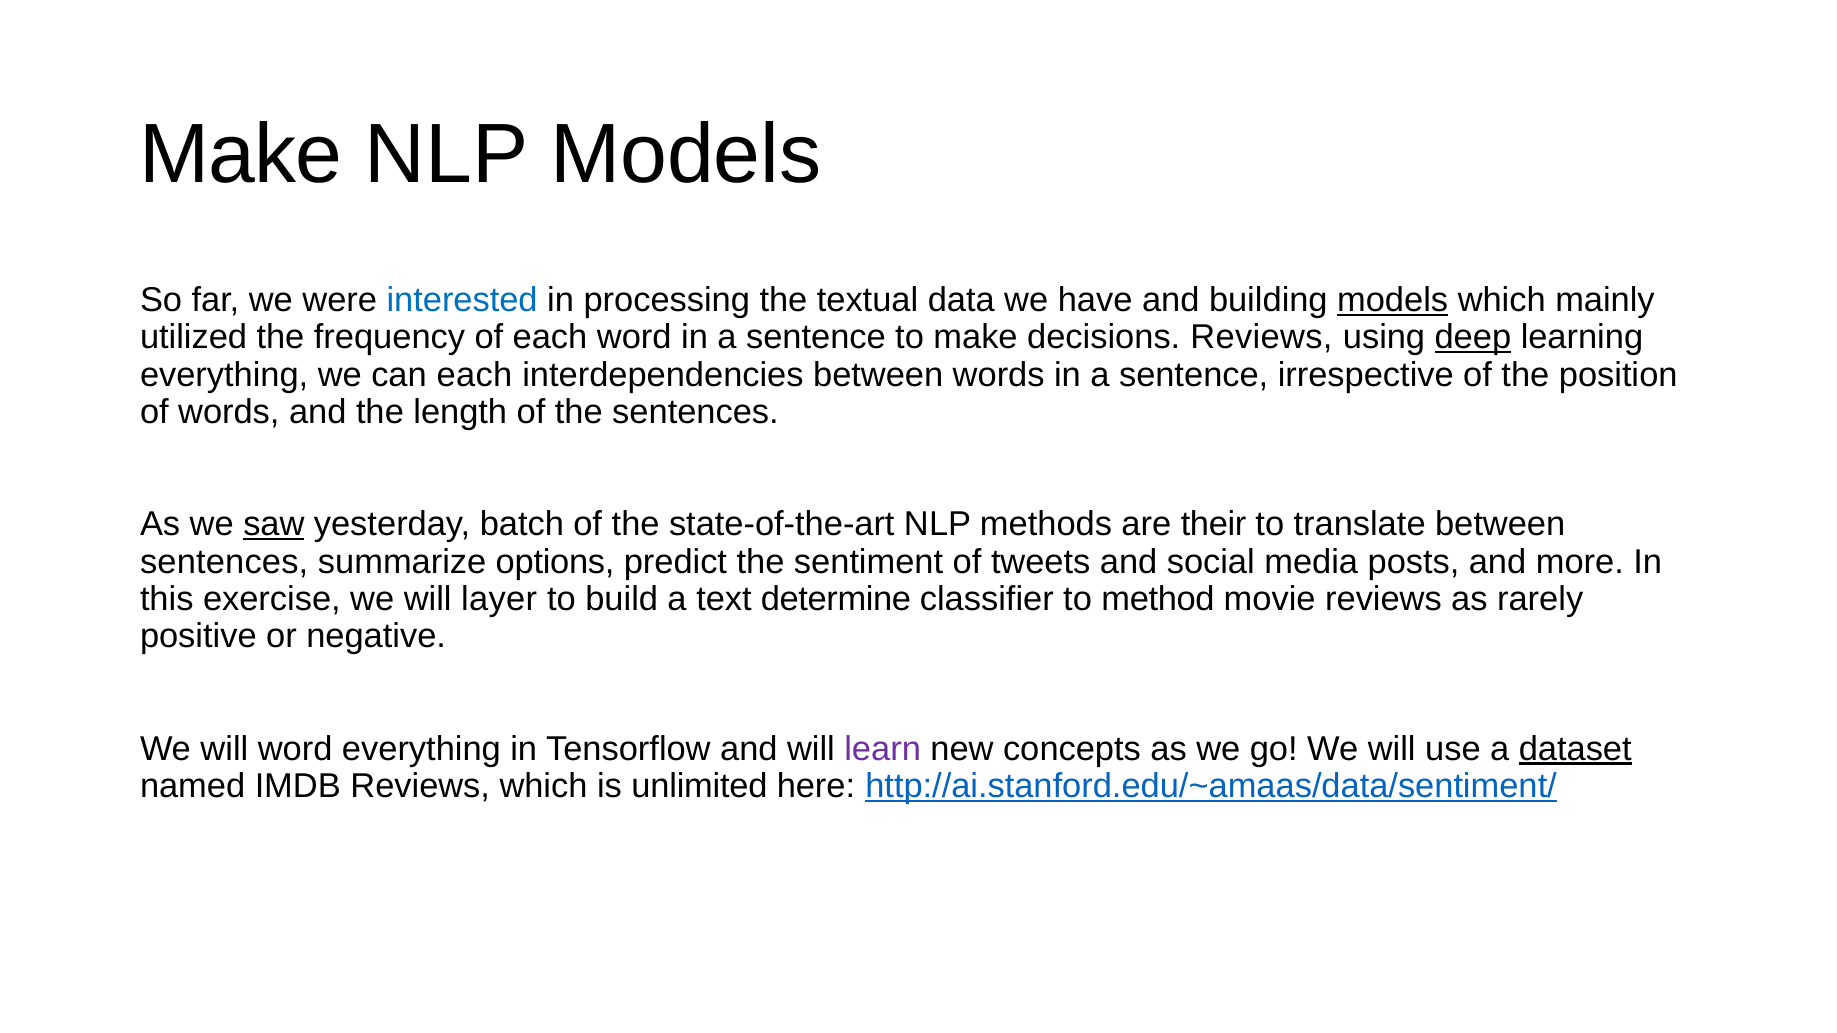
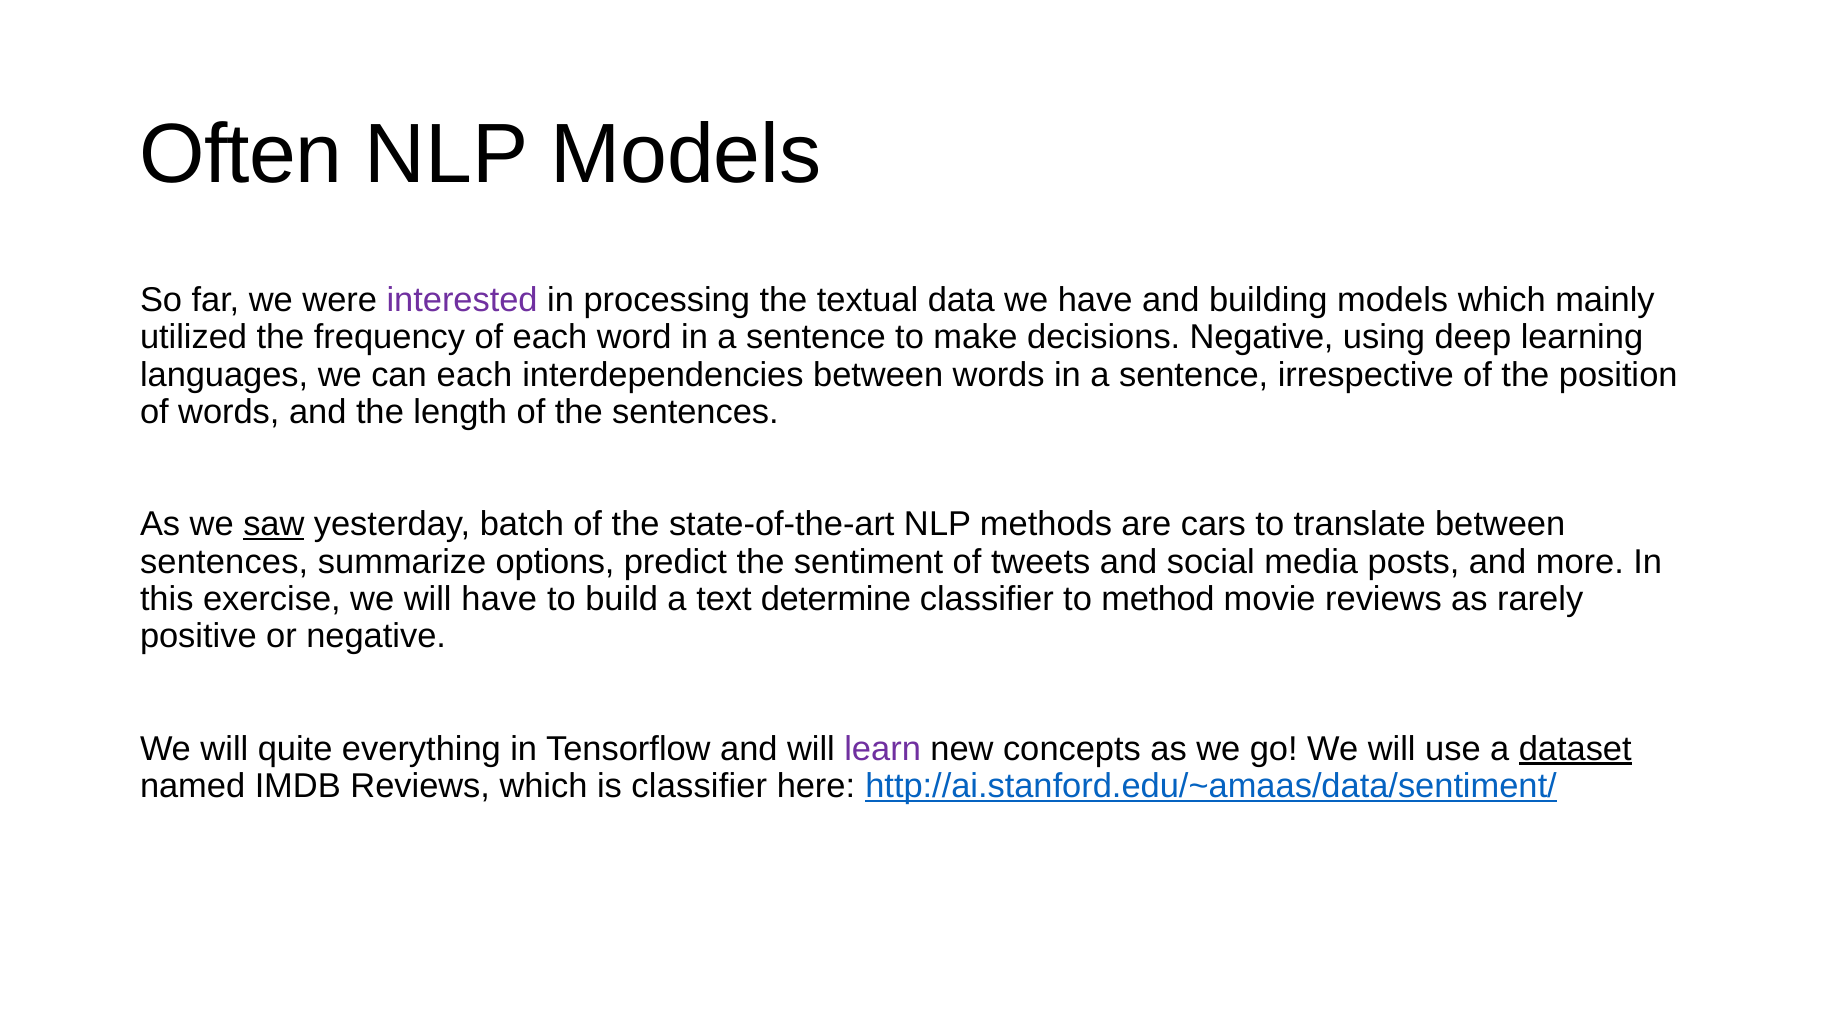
Make: Make -> Often (241, 154)
interested colour: blue -> purple (462, 300)
models underline: present -> none (1393, 300)
decisions Reviews: Reviews -> Negative (1262, 338)
deep underline: present -> none (1473, 338)
everything: everything -> languages (224, 375)
their: their -> cars (1213, 525)
will layer: layer -> have (499, 599)
will word: word -> quite (295, 749)
is unlimited: unlimited -> classifier (699, 786)
